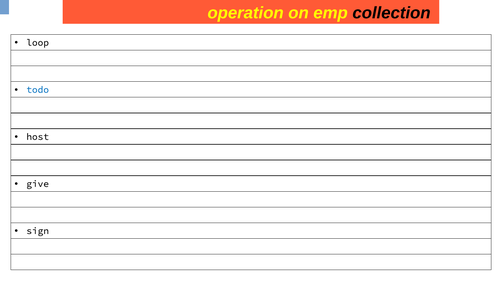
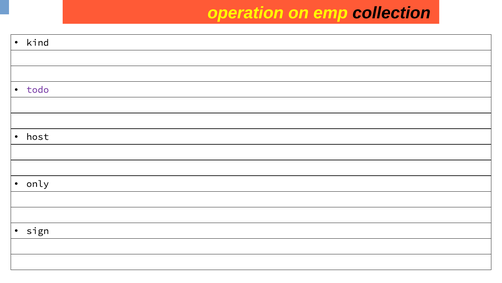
loop: loop -> kind (38, 43)
todo colour: blue -> purple (38, 89)
give: give -> only (38, 183)
